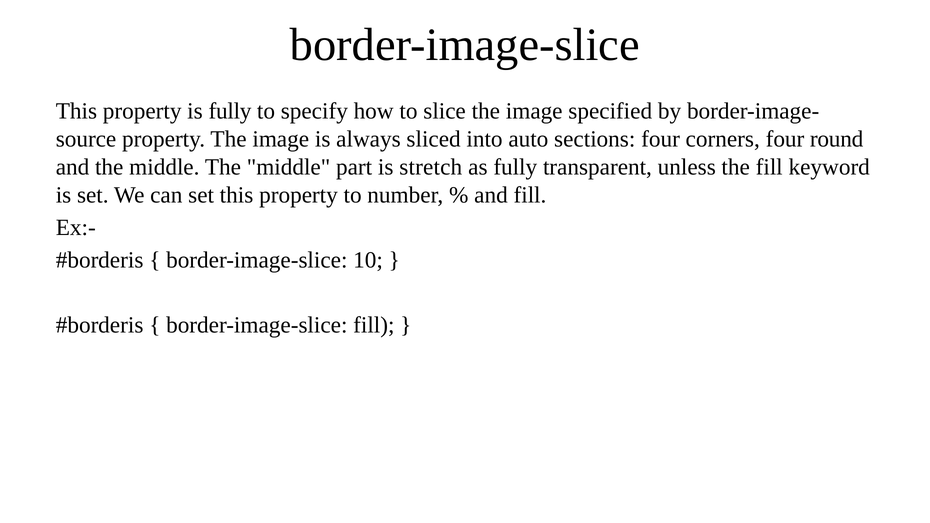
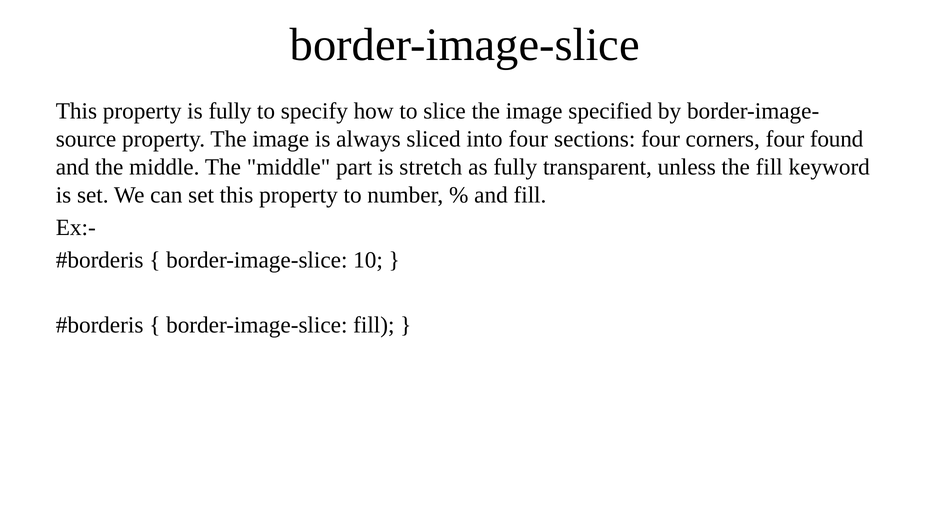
into auto: auto -> four (528, 139)
round: round -> found (837, 139)
